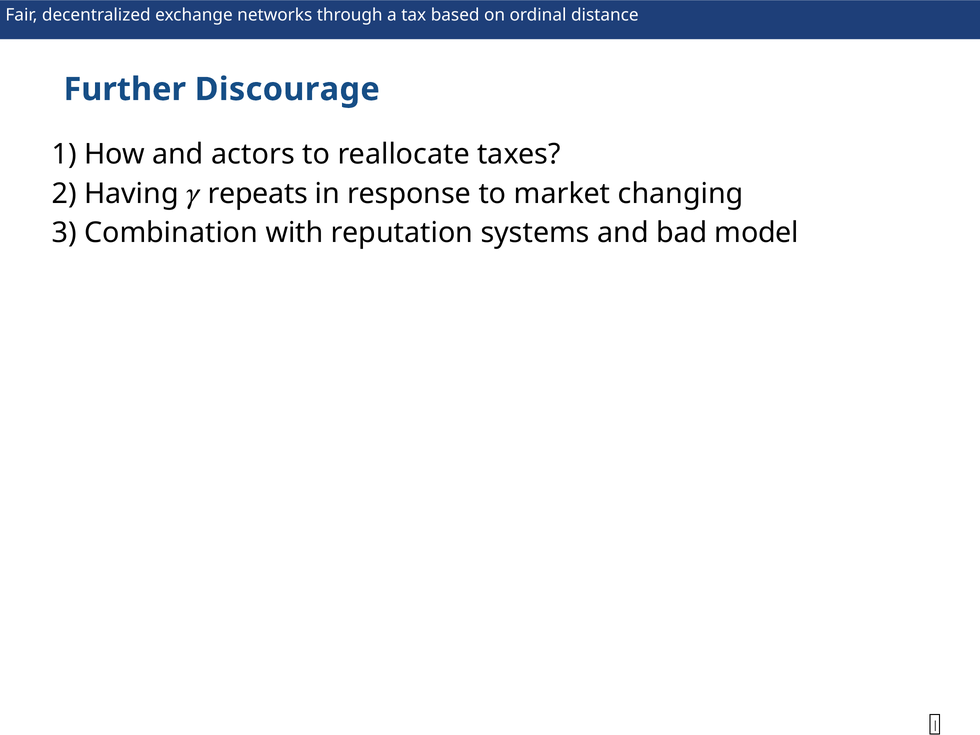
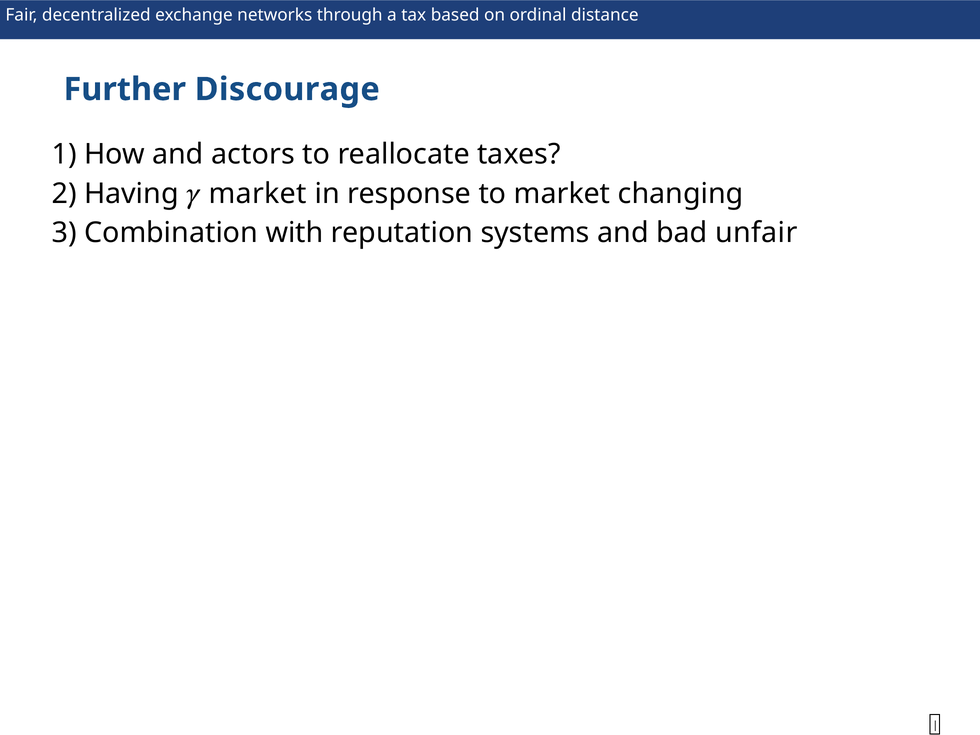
repeats: repeats -> market (258, 194)
model: model -> unfair (756, 233)
